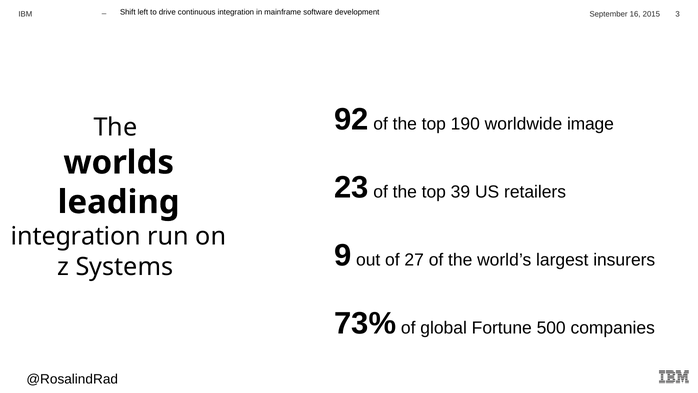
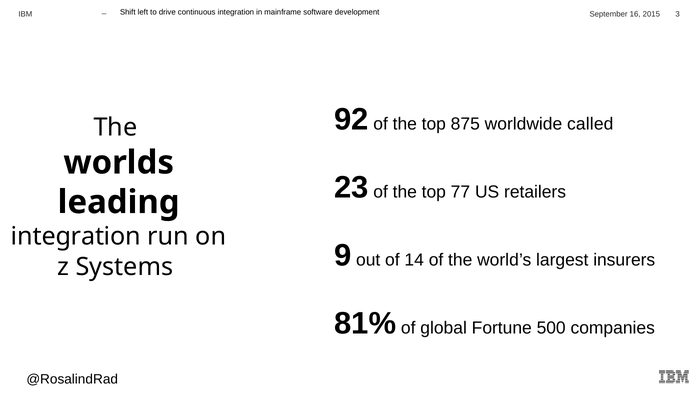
190: 190 -> 875 (465, 124)
image: image -> called (590, 124)
39: 39 -> 77 (460, 192)
27: 27 -> 14 (414, 260)
73%: 73% -> 81% (365, 323)
